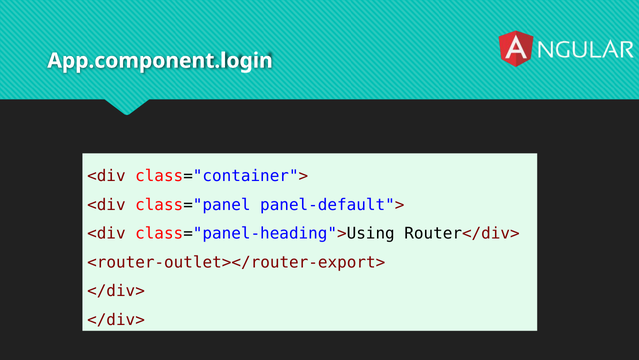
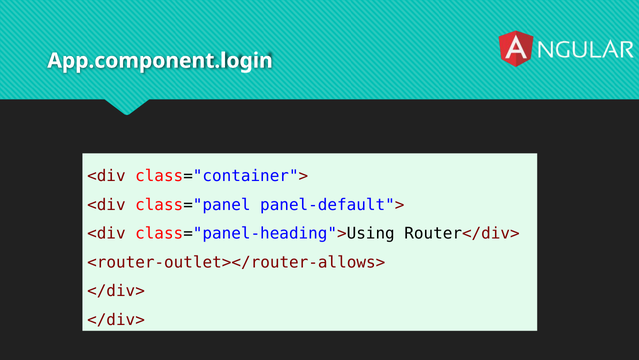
<router-outlet></router-export>: <router-outlet></router-export> -> <router-outlet></router-allows> (236, 262)
